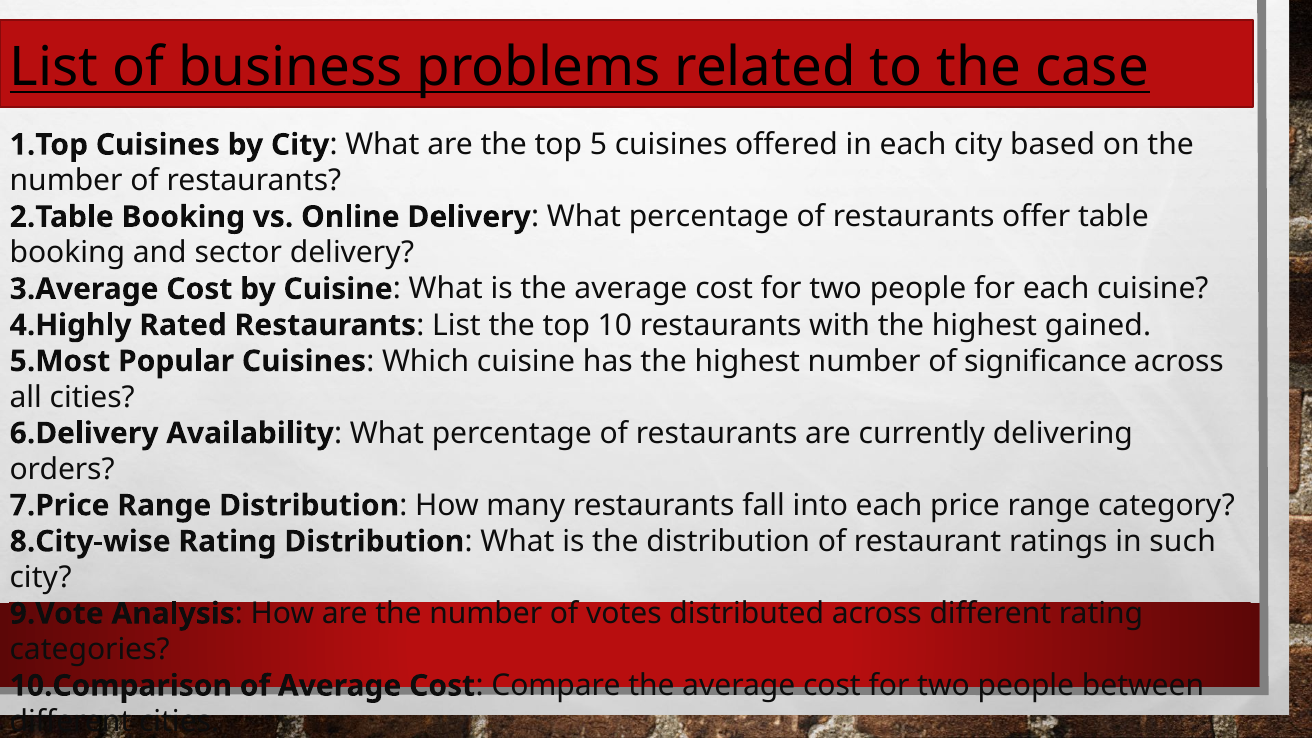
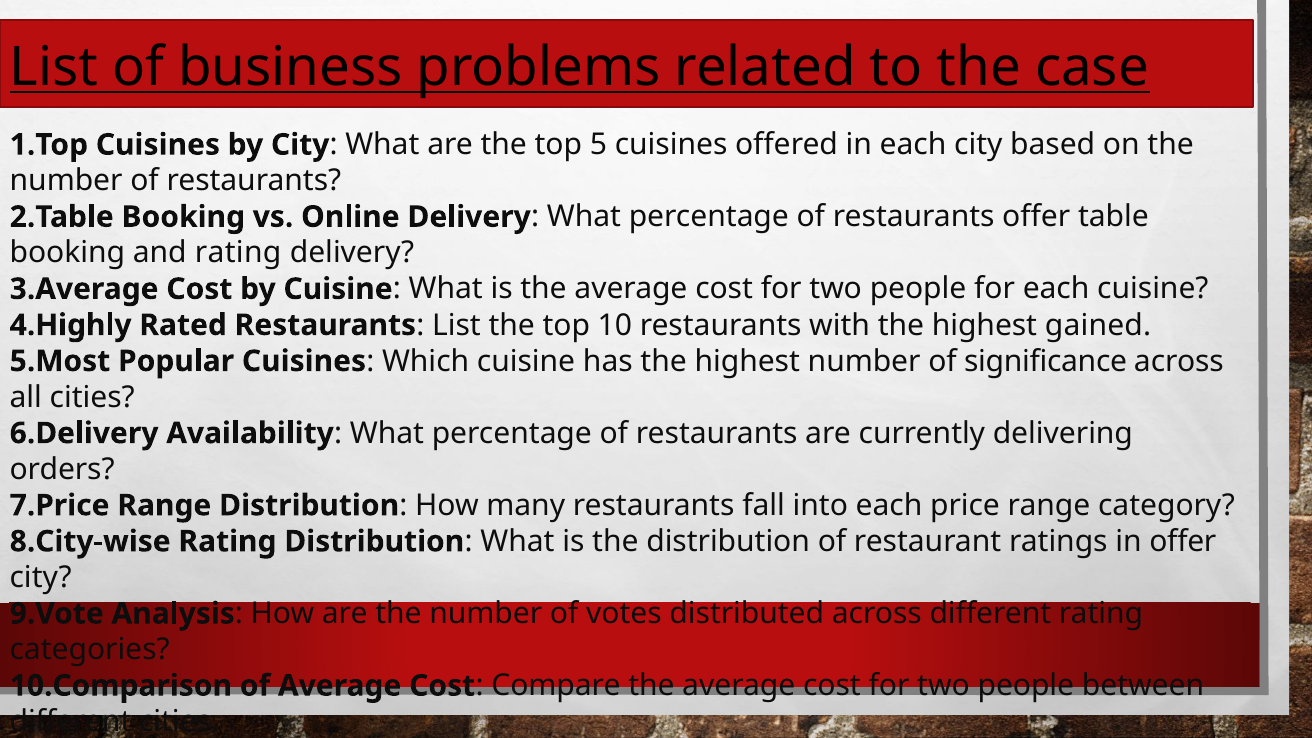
and sector: sector -> rating (238, 253)
in such: such -> offer (1183, 542)
